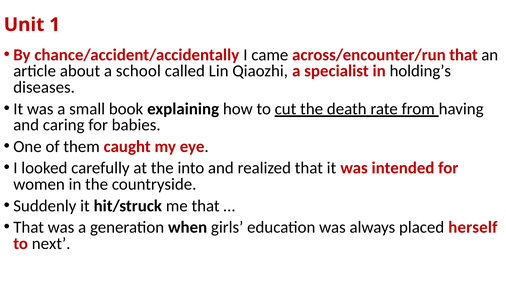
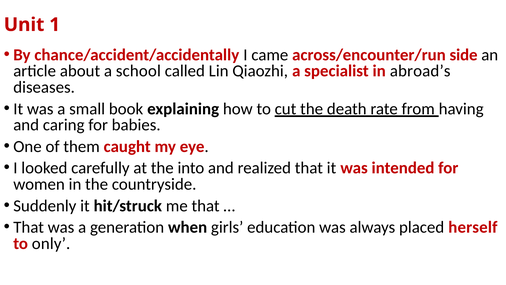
across/encounter/run that: that -> side (464, 55)
holding’s: holding’s -> abroad’s (420, 71)
next: next -> only (51, 243)
